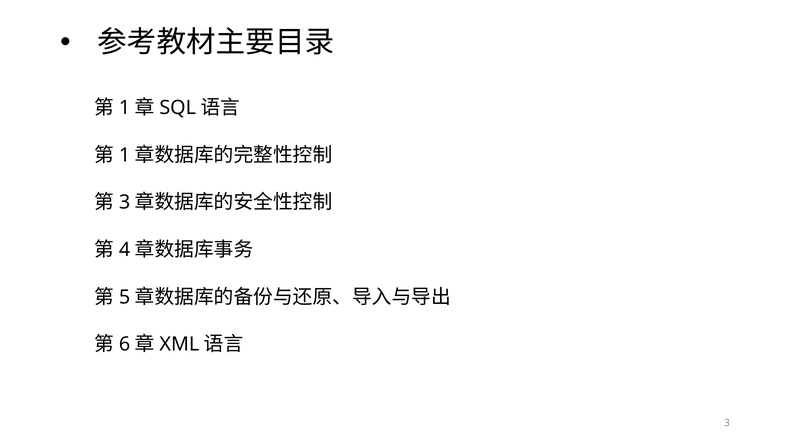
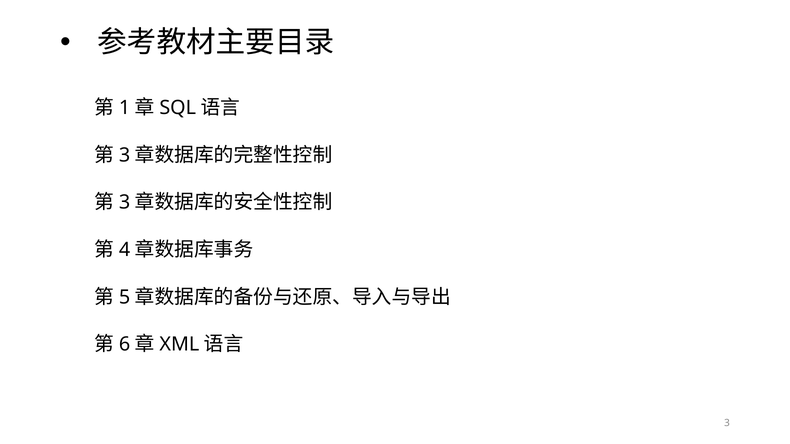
1: 1 -> 3 (125, 155)
